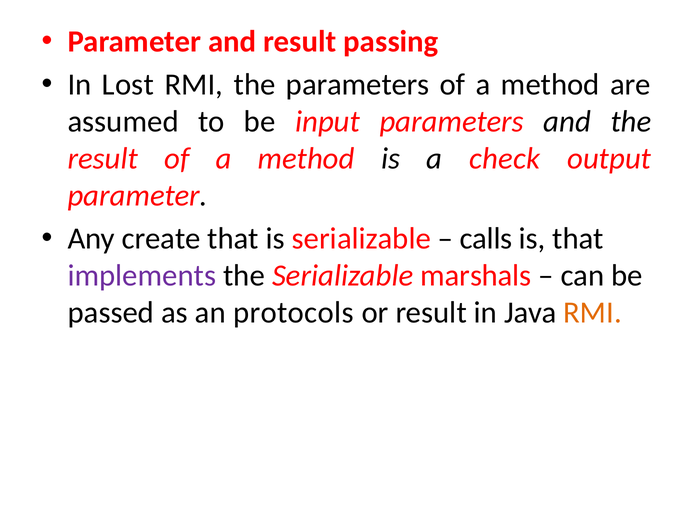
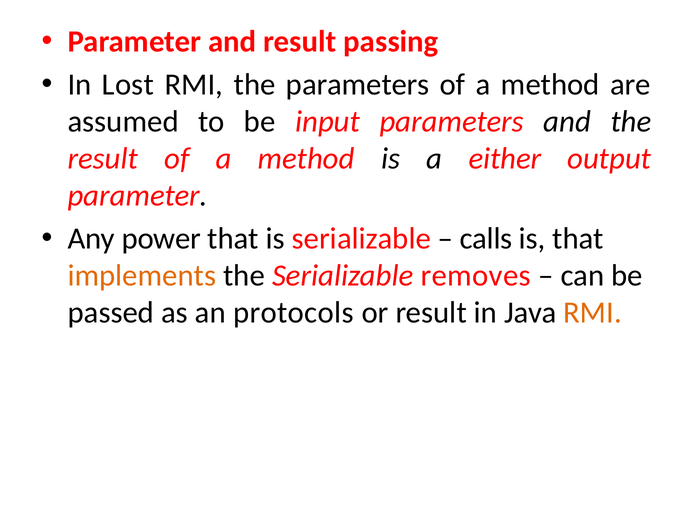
check: check -> either (505, 159)
create: create -> power (161, 239)
implements colour: purple -> orange (142, 276)
marshals: marshals -> removes (476, 276)
